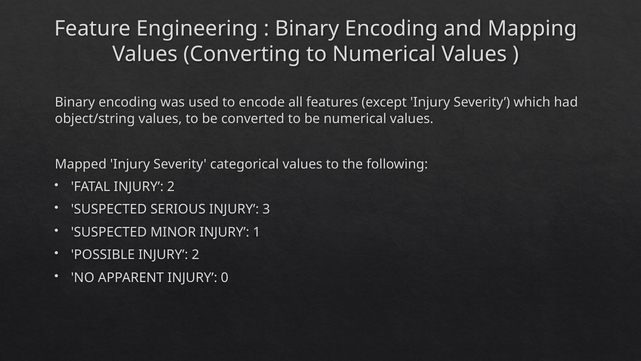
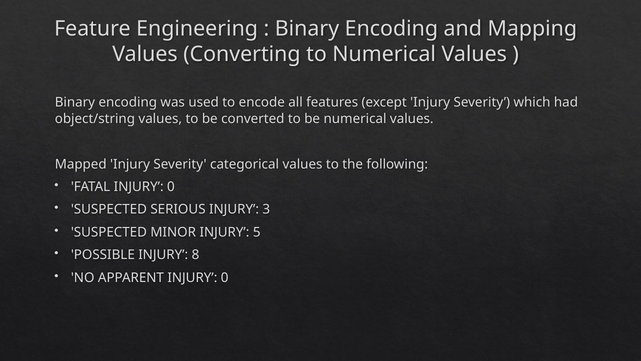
FATAL INJURY 2: 2 -> 0 (171, 187)
1: 1 -> 5 (257, 232)
POSSIBLE INJURY 2: 2 -> 8 (196, 255)
